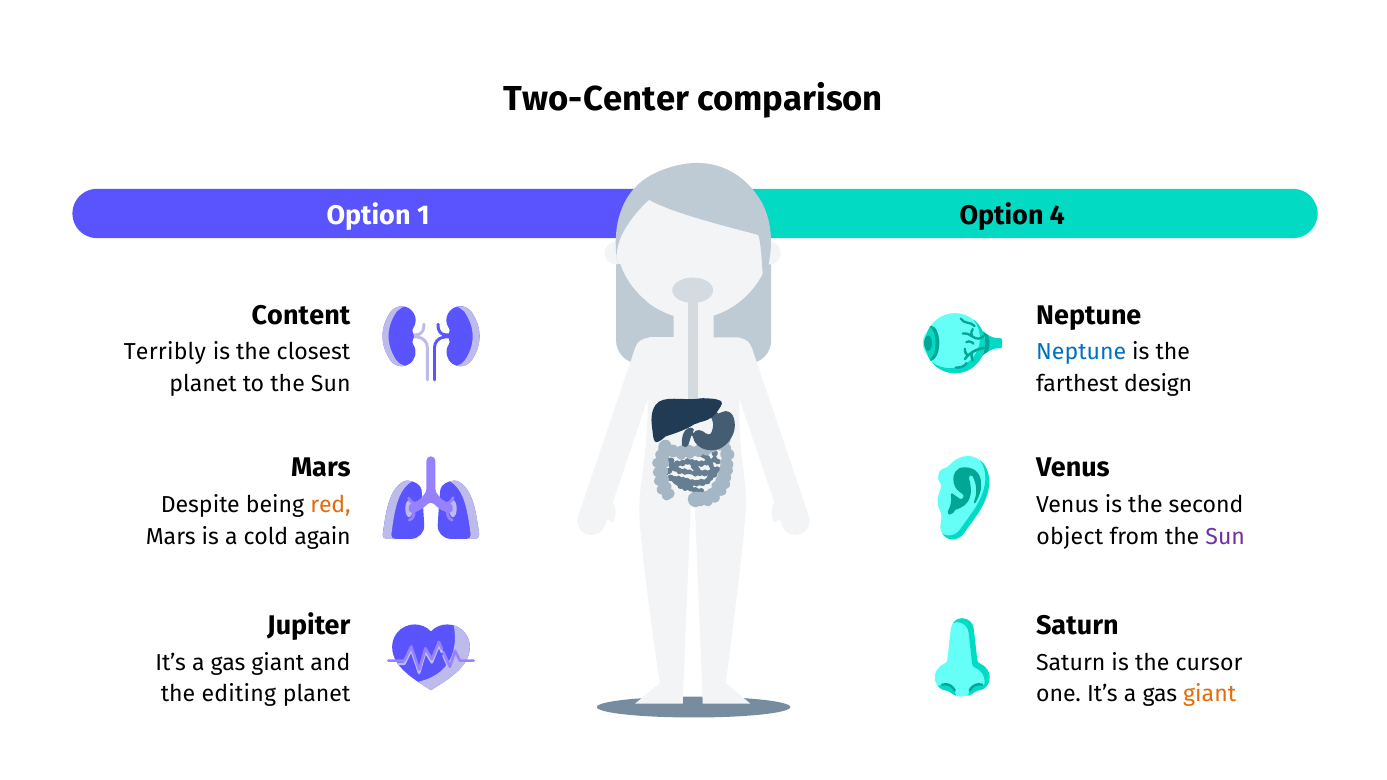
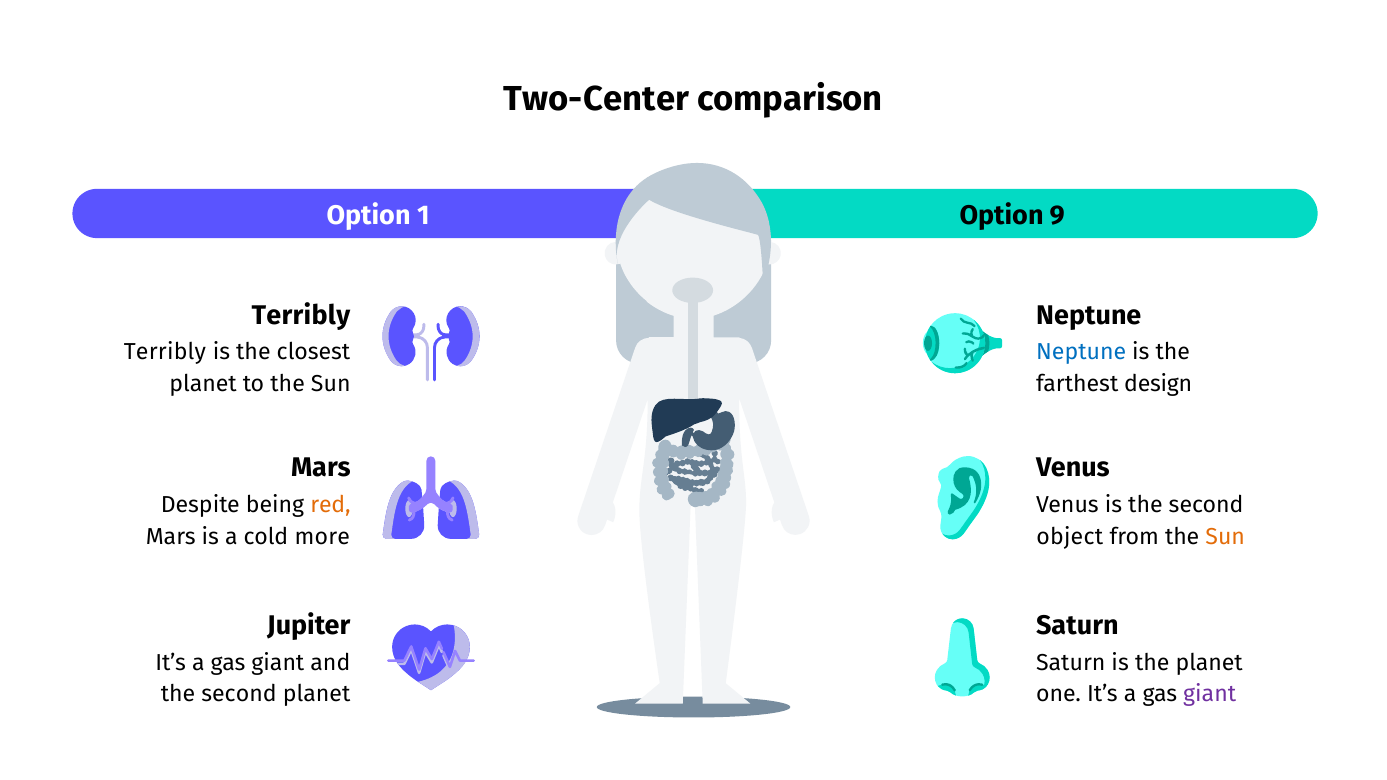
4: 4 -> 9 (1057, 215)
Content: Content -> Terribly (301, 315)
again: again -> more (322, 537)
Sun colour: purple -> orange (1225, 537)
the cursor: cursor -> planet (1209, 663)
editing: editing -> second (239, 695)
giant colour: orange -> purple (1210, 695)
